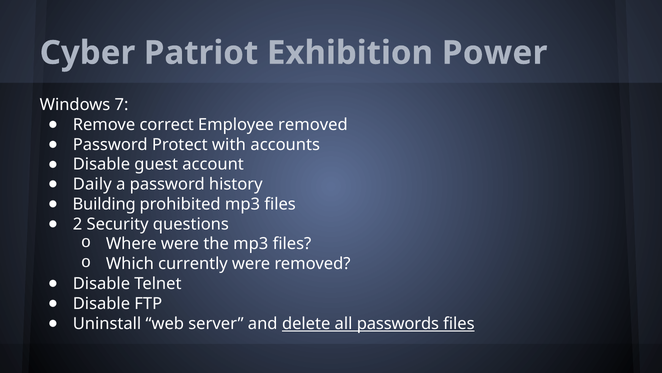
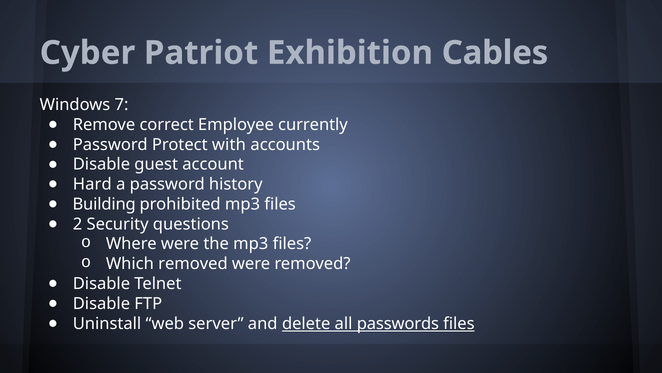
Power: Power -> Cables (495, 53)
Employee removed: removed -> currently (313, 124)
Daily: Daily -> Hard (92, 184)
Which currently: currently -> removed (193, 263)
